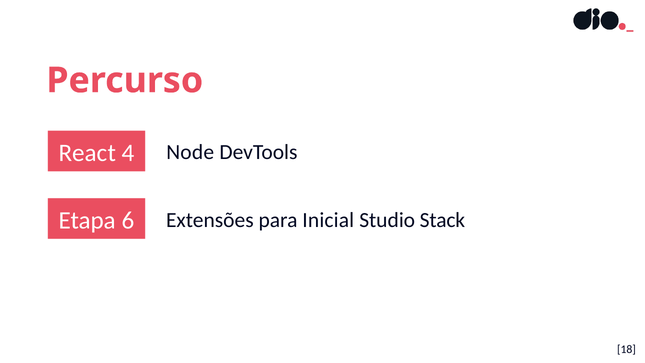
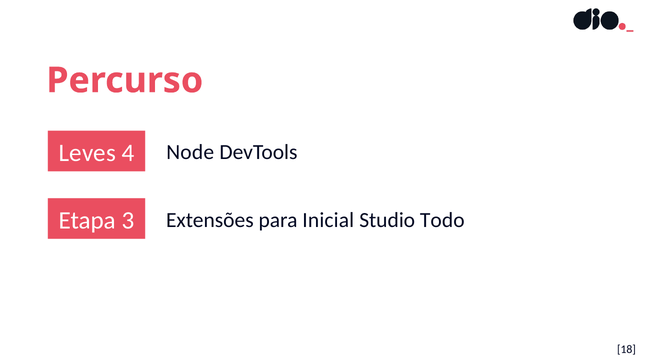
React: React -> Leves (87, 153)
6: 6 -> 3 (128, 220)
Stack: Stack -> Todo (442, 220)
